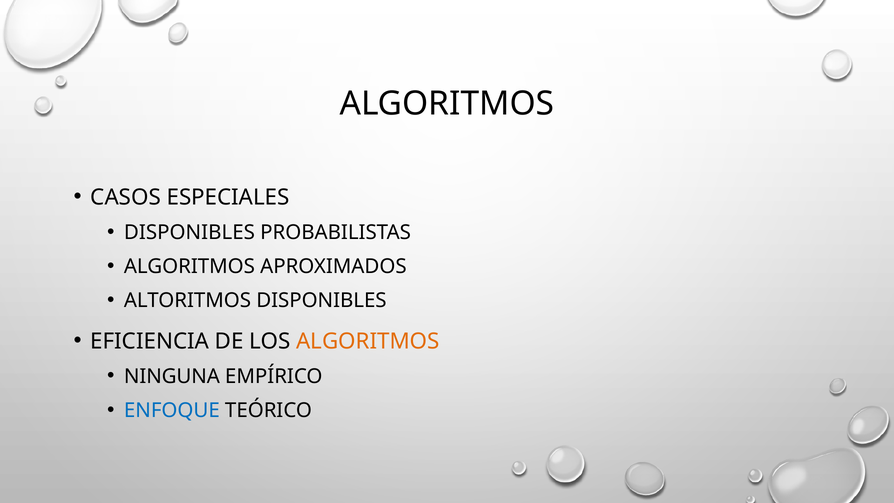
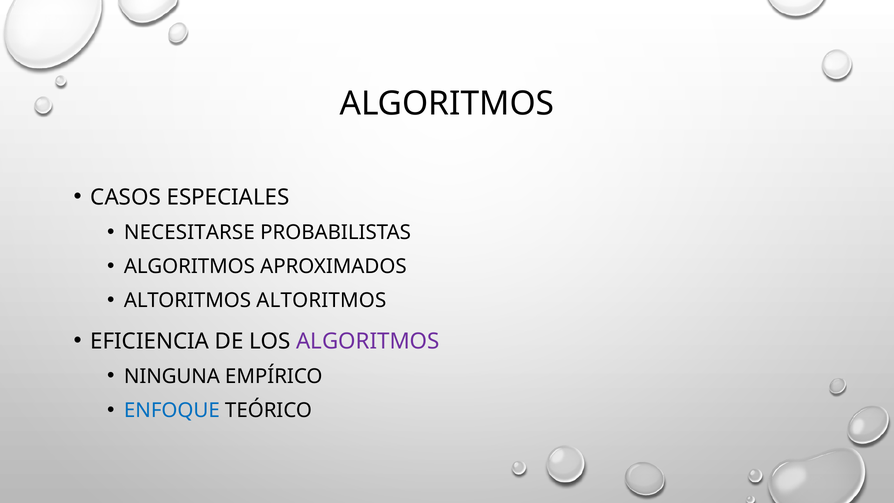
DISPONIBLES: DISPONIBLES -> NECESITARSE (189, 232)
ALTORITMOS DISPONIBLES: DISPONIBLES -> ALTORITMOS (321, 301)
ALGORITMOS colour: orange -> purple (368, 341)
